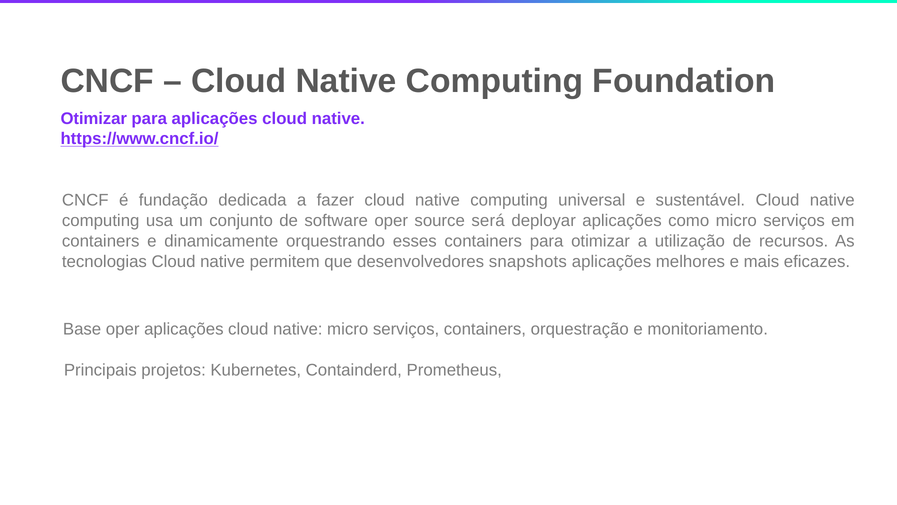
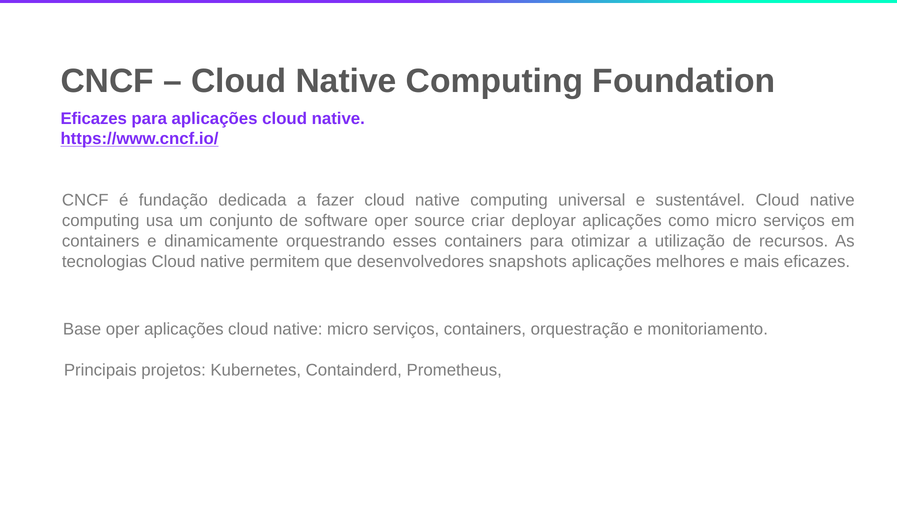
Otimizar: Otimizar -> Eficazes (94, 118)
será: será -> criar (488, 221)
